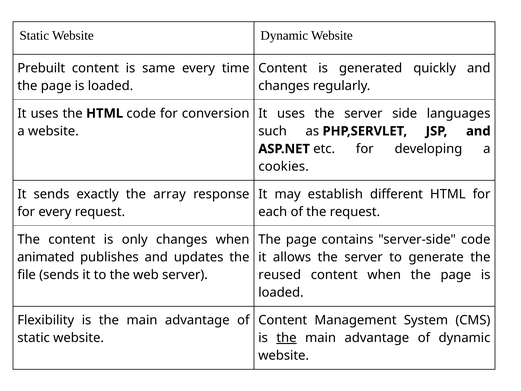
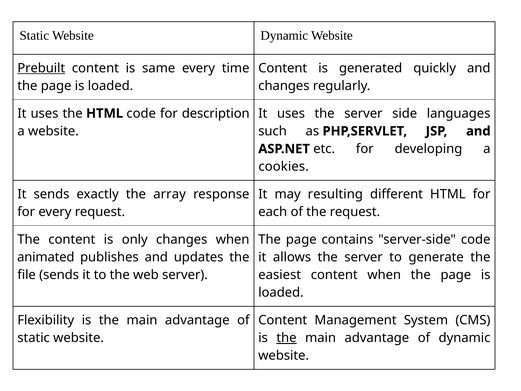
Prebuilt underline: none -> present (41, 68)
conversion: conversion -> description (216, 113)
establish: establish -> resulting (335, 194)
reused: reused -> easiest (280, 275)
